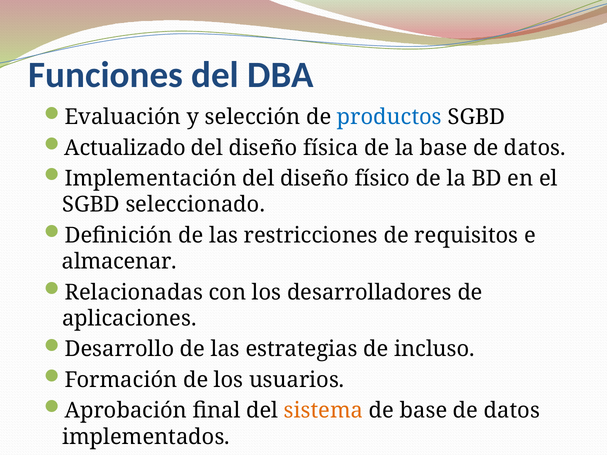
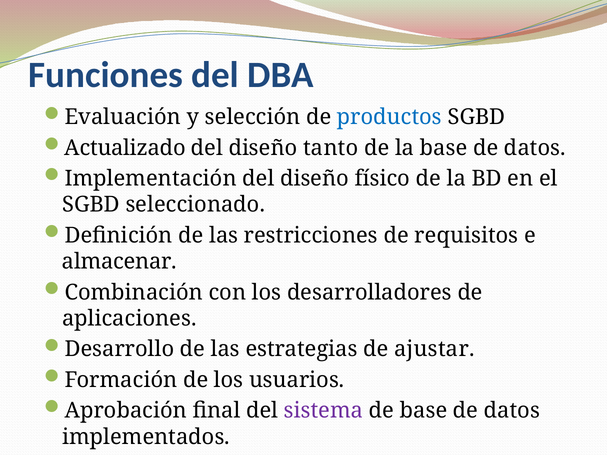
física: física -> tanto (331, 148)
Relacionadas: Relacionadas -> Combinación (134, 292)
incluso: incluso -> ajustar (434, 349)
sistema colour: orange -> purple (324, 411)
